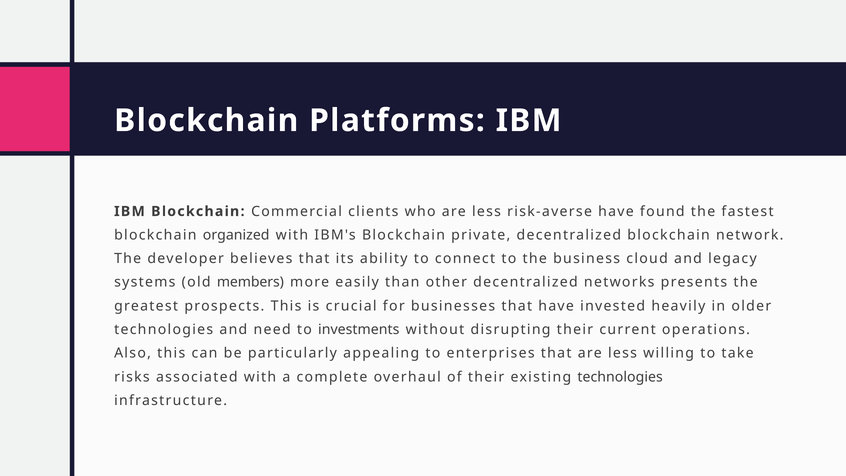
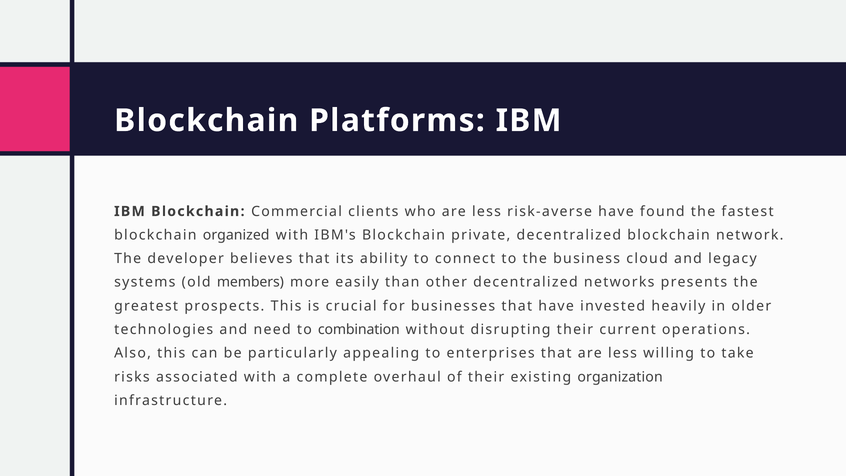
investments: investments -> combination (359, 330)
existing technologies: technologies -> organization (620, 377)
